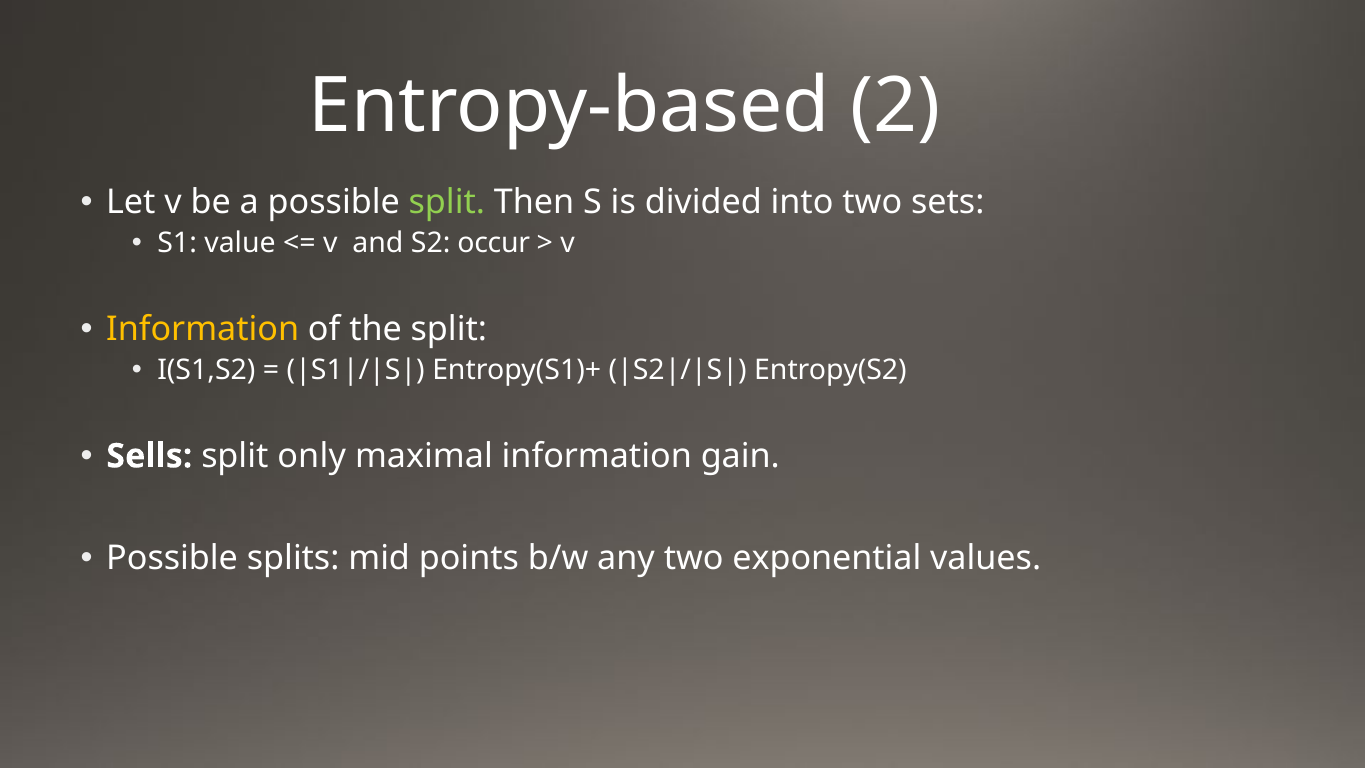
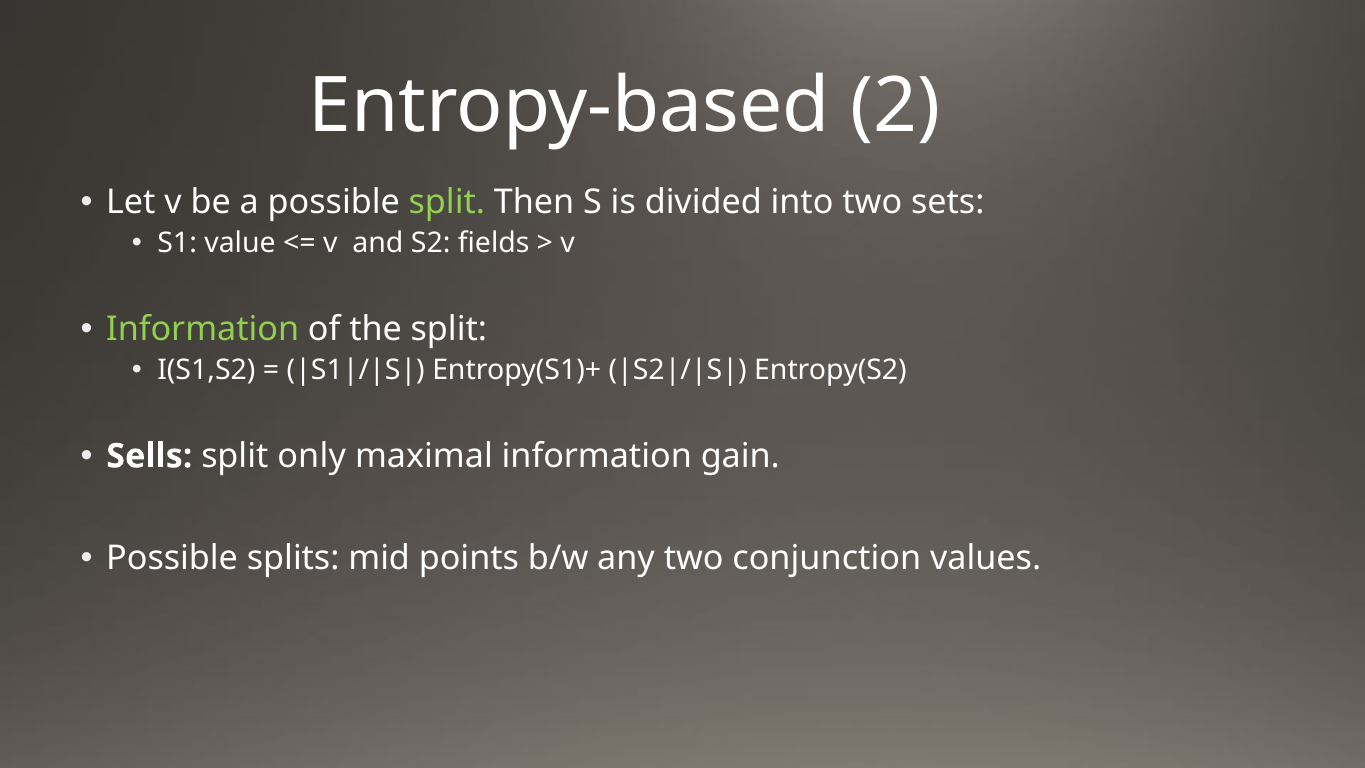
occur: occur -> fields (494, 243)
Information colour: yellow -> light green (203, 329)
exponential: exponential -> conjunction (827, 558)
